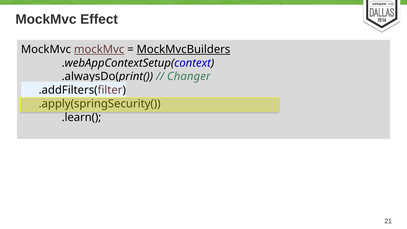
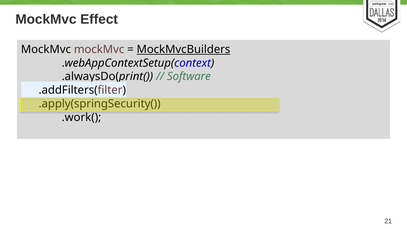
mockMvc underline: present -> none (99, 49)
Changer: Changer -> Software (189, 77)
.learn(: .learn( -> .work( (81, 117)
